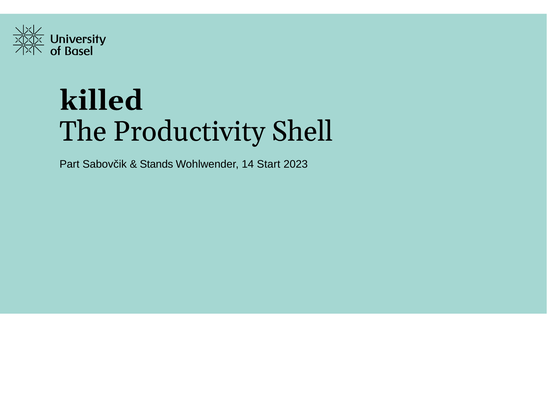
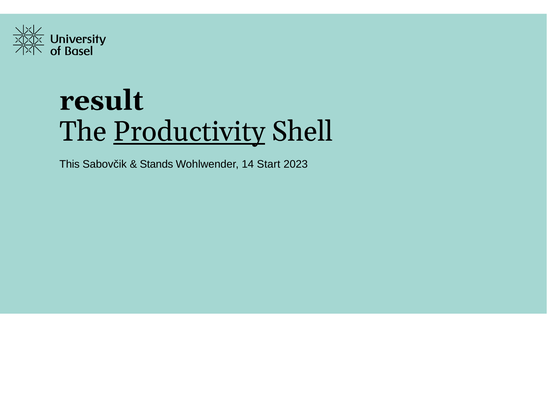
killed: killed -> result (102, 101)
Productivity underline: none -> present (189, 132)
Part: Part -> This (70, 164)
